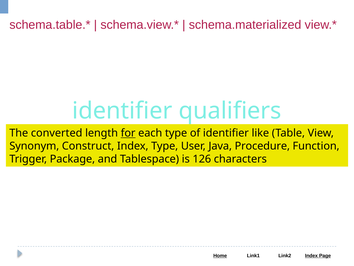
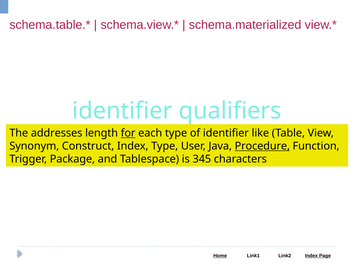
converted: converted -> addresses (57, 133)
Procedure underline: none -> present (262, 146)
126: 126 -> 345 (202, 159)
